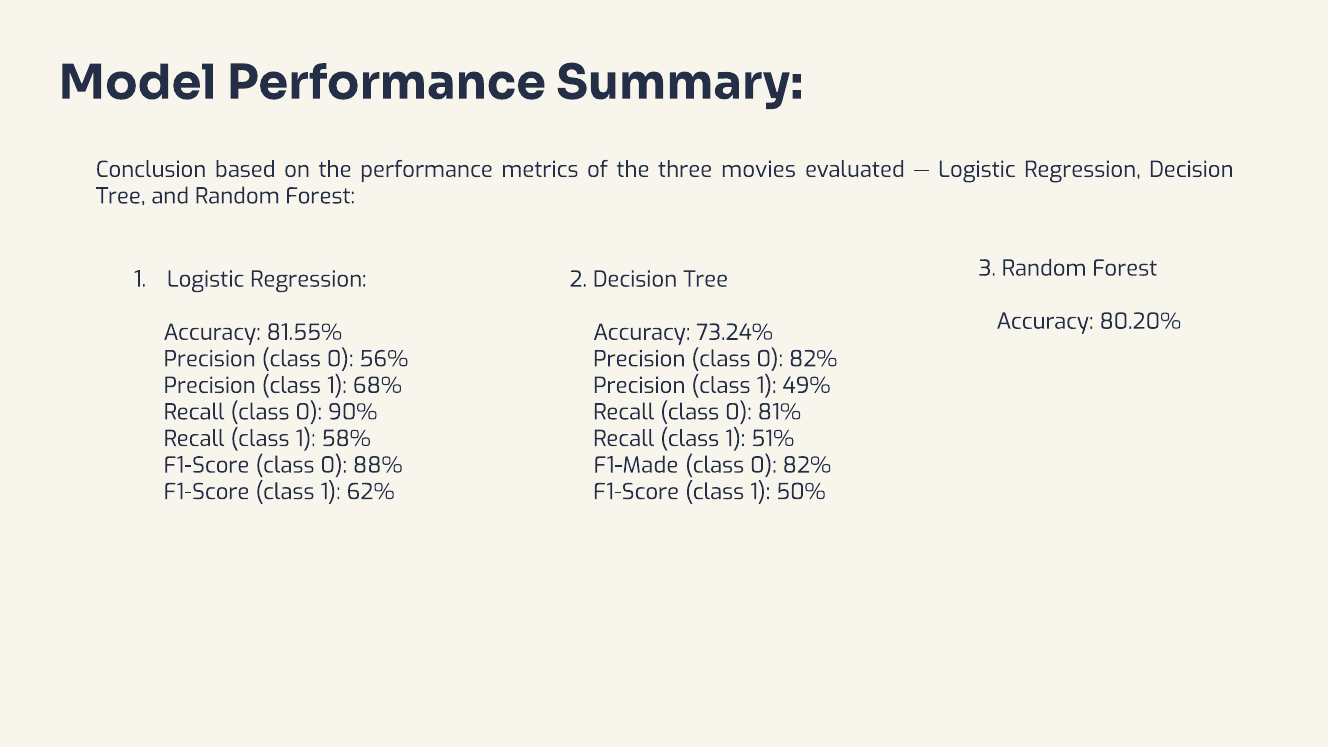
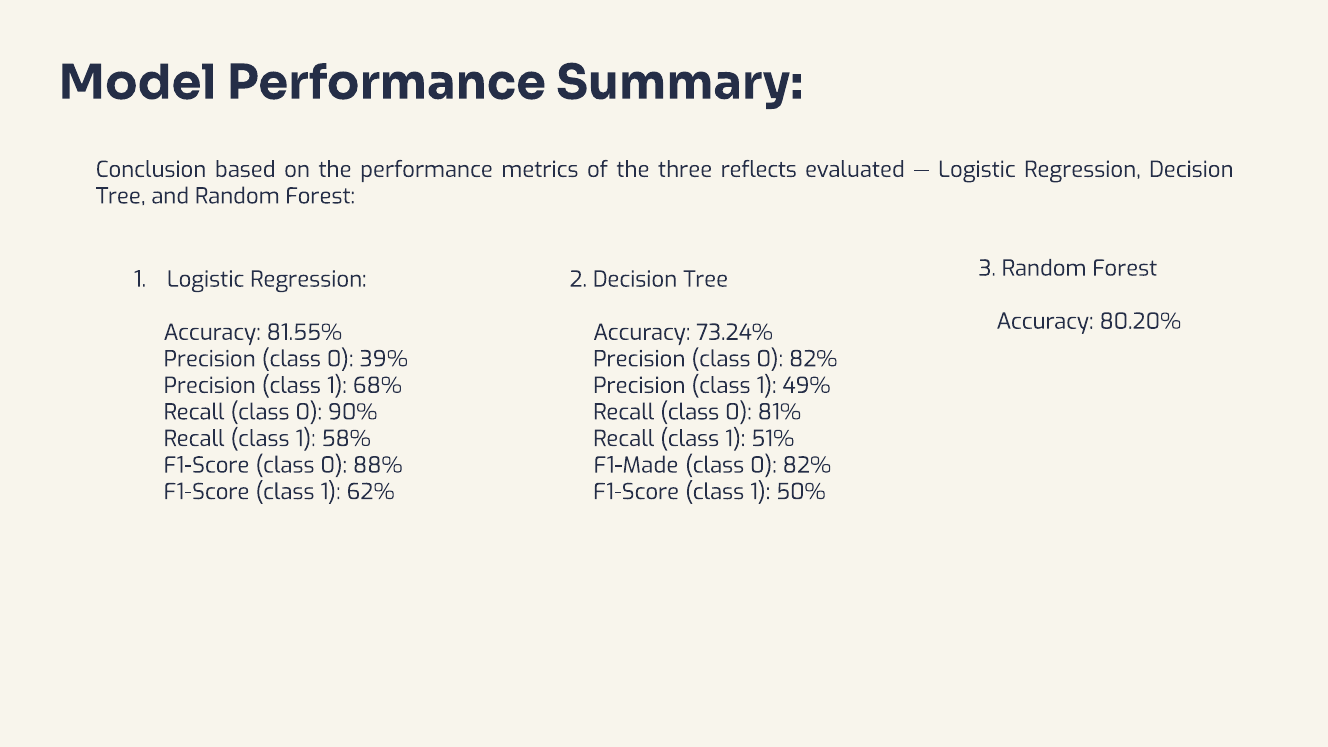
movies: movies -> reflects (759, 170)
56%: 56% -> 39% (384, 359)
